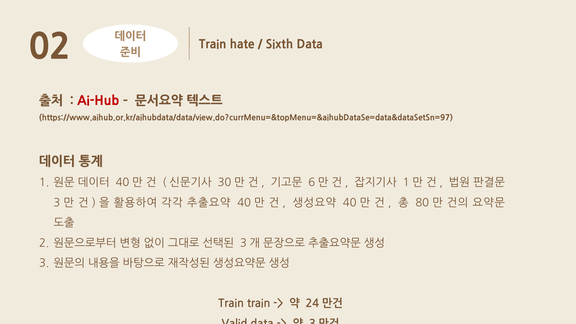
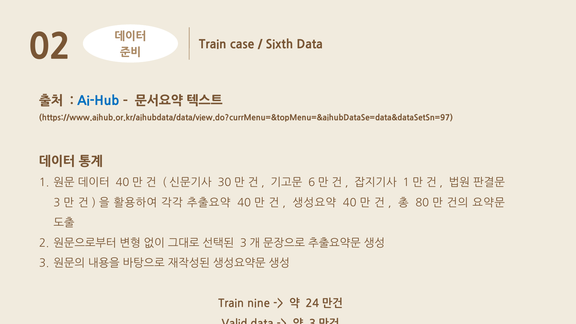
hate: hate -> case (242, 45)
Ai-Hub colour: red -> blue (98, 101)
Train train: train -> nine (259, 304)
